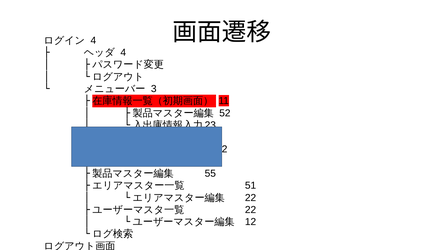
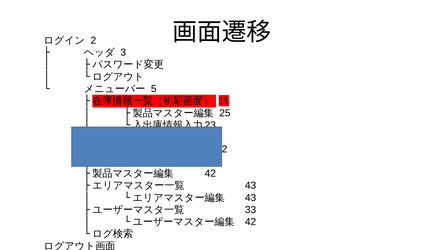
4: 4 -> 2 (93, 40)
4: 4 -> 3 (123, 53)
3: 3 -> 5 (154, 89)
52: 52 -> 25 (225, 113)
55: 55 -> 42 (210, 173)
51: 51 -> 43 (251, 185)
22: 22 -> 43 (251, 197)
22: 22 -> 33 (251, 210)
12: 12 -> 42 (251, 222)
